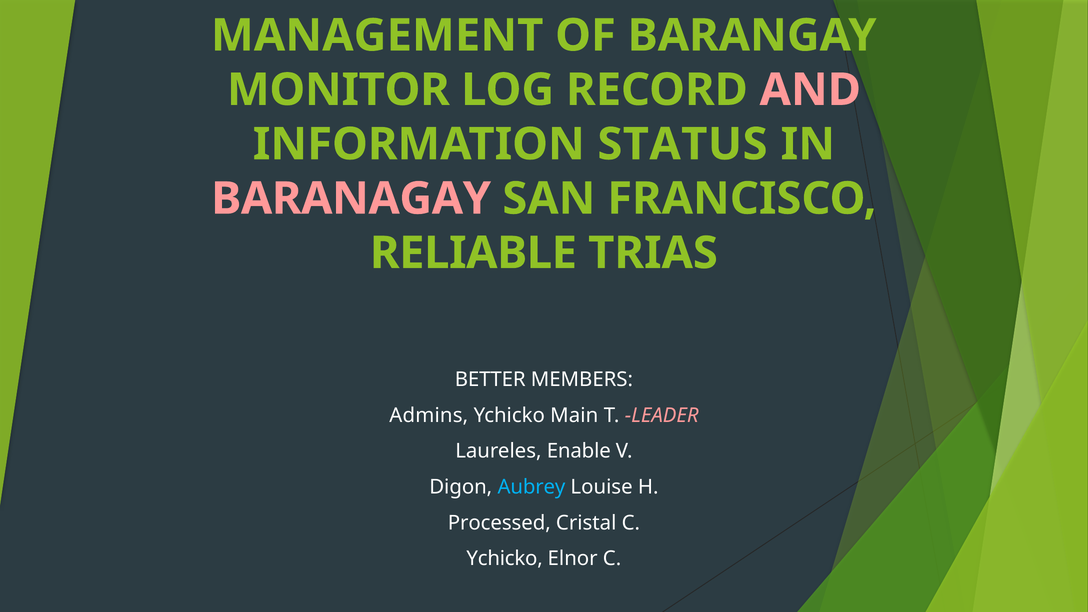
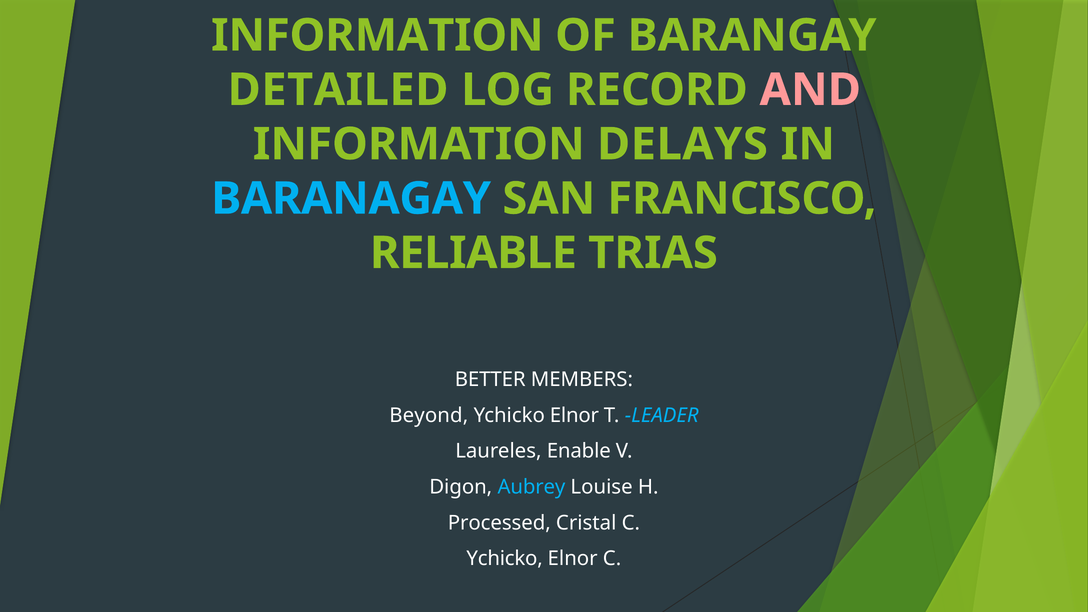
MANAGEMENT: MANAGEMENT -> INFORMATION (377, 36)
MONITOR: MONITOR -> DETAILED (338, 90)
STATUS: STATUS -> DELAYS (682, 144)
BARANAGAY colour: pink -> light blue (351, 199)
Admins: Admins -> Beyond (429, 415)
Main: Main -> Elnor (574, 415)
LEADER colour: pink -> light blue (662, 415)
